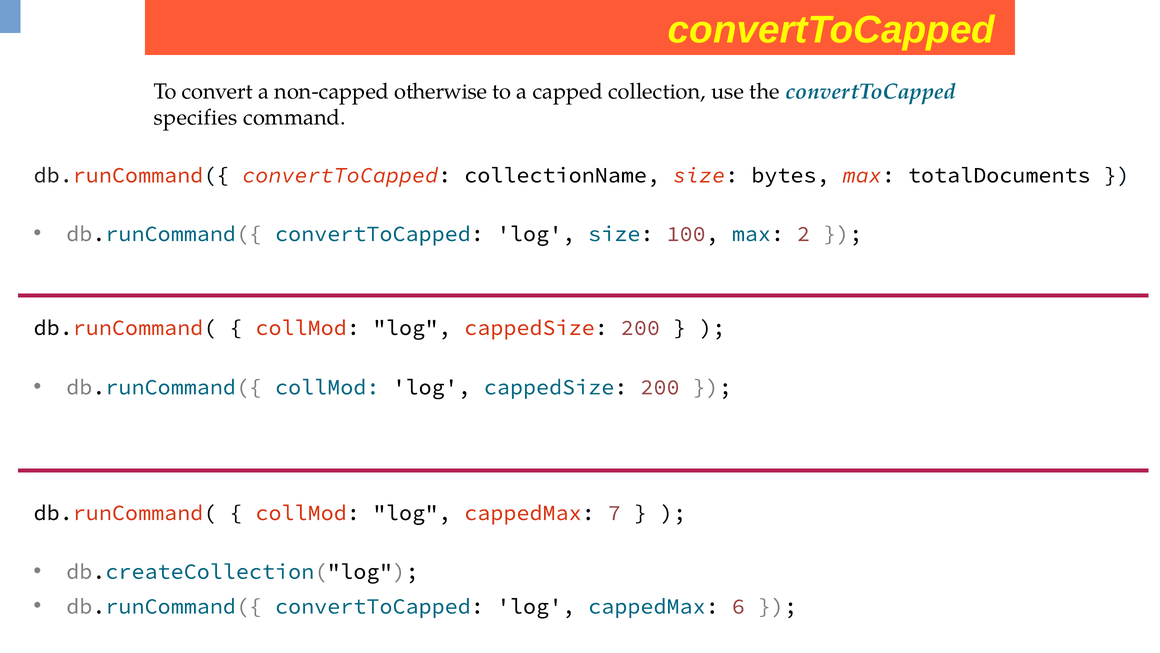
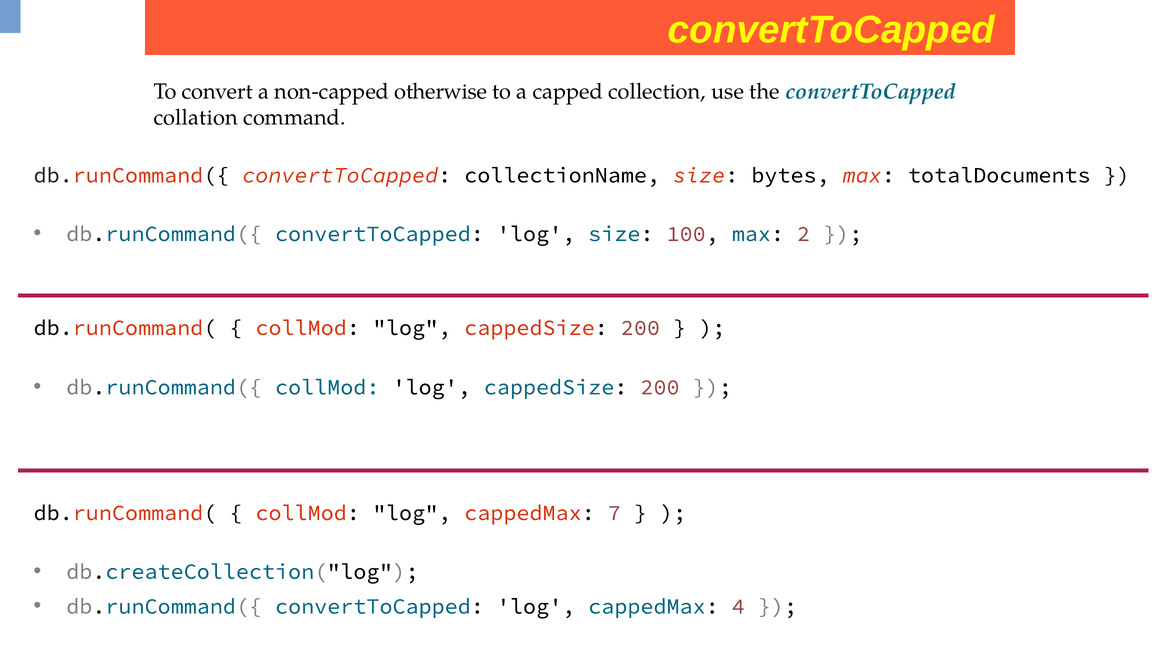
specifies: specifies -> collation (196, 117)
6: 6 -> 4 (738, 606)
